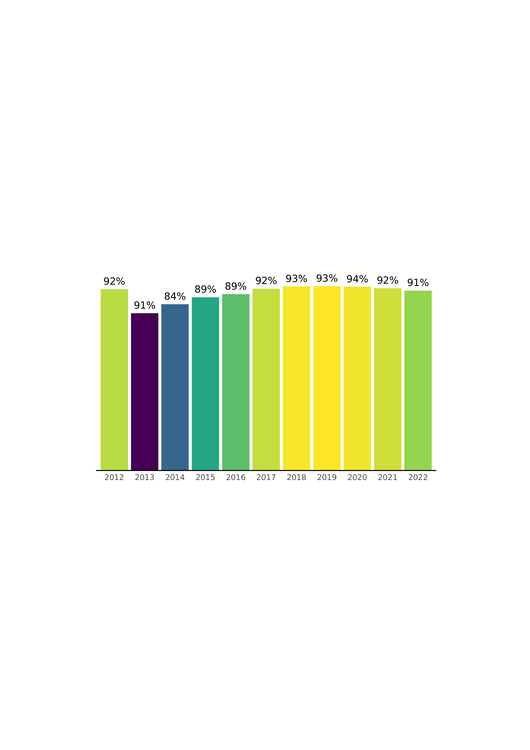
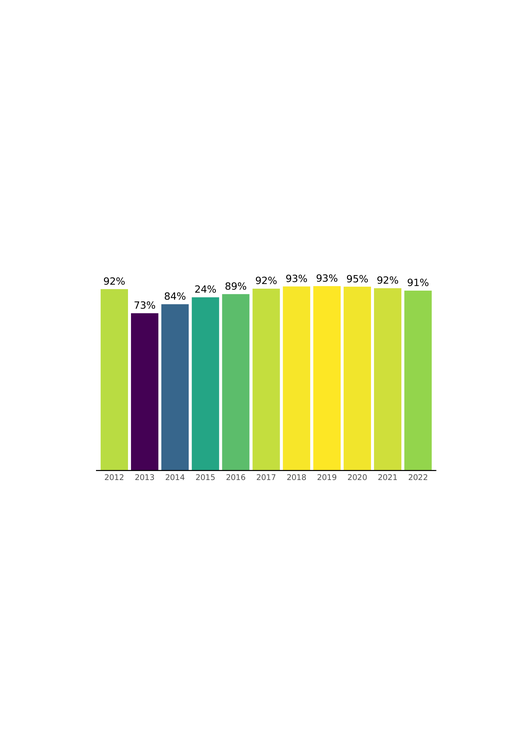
94%: 94% -> 95% (357, 279)
89%: 89% -> 24% (205, 290)
91%: 91% -> 73% (145, 305)
